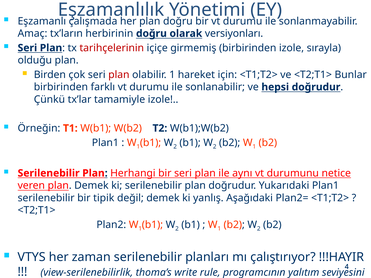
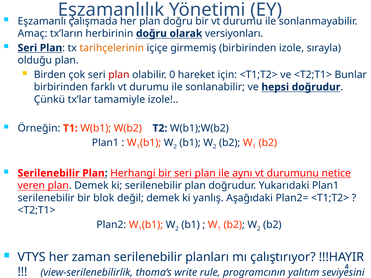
tarihçelerinin colour: red -> orange (112, 48)
olabilir 1: 1 -> 0 (172, 75)
tipik: tipik -> blok (104, 198)
